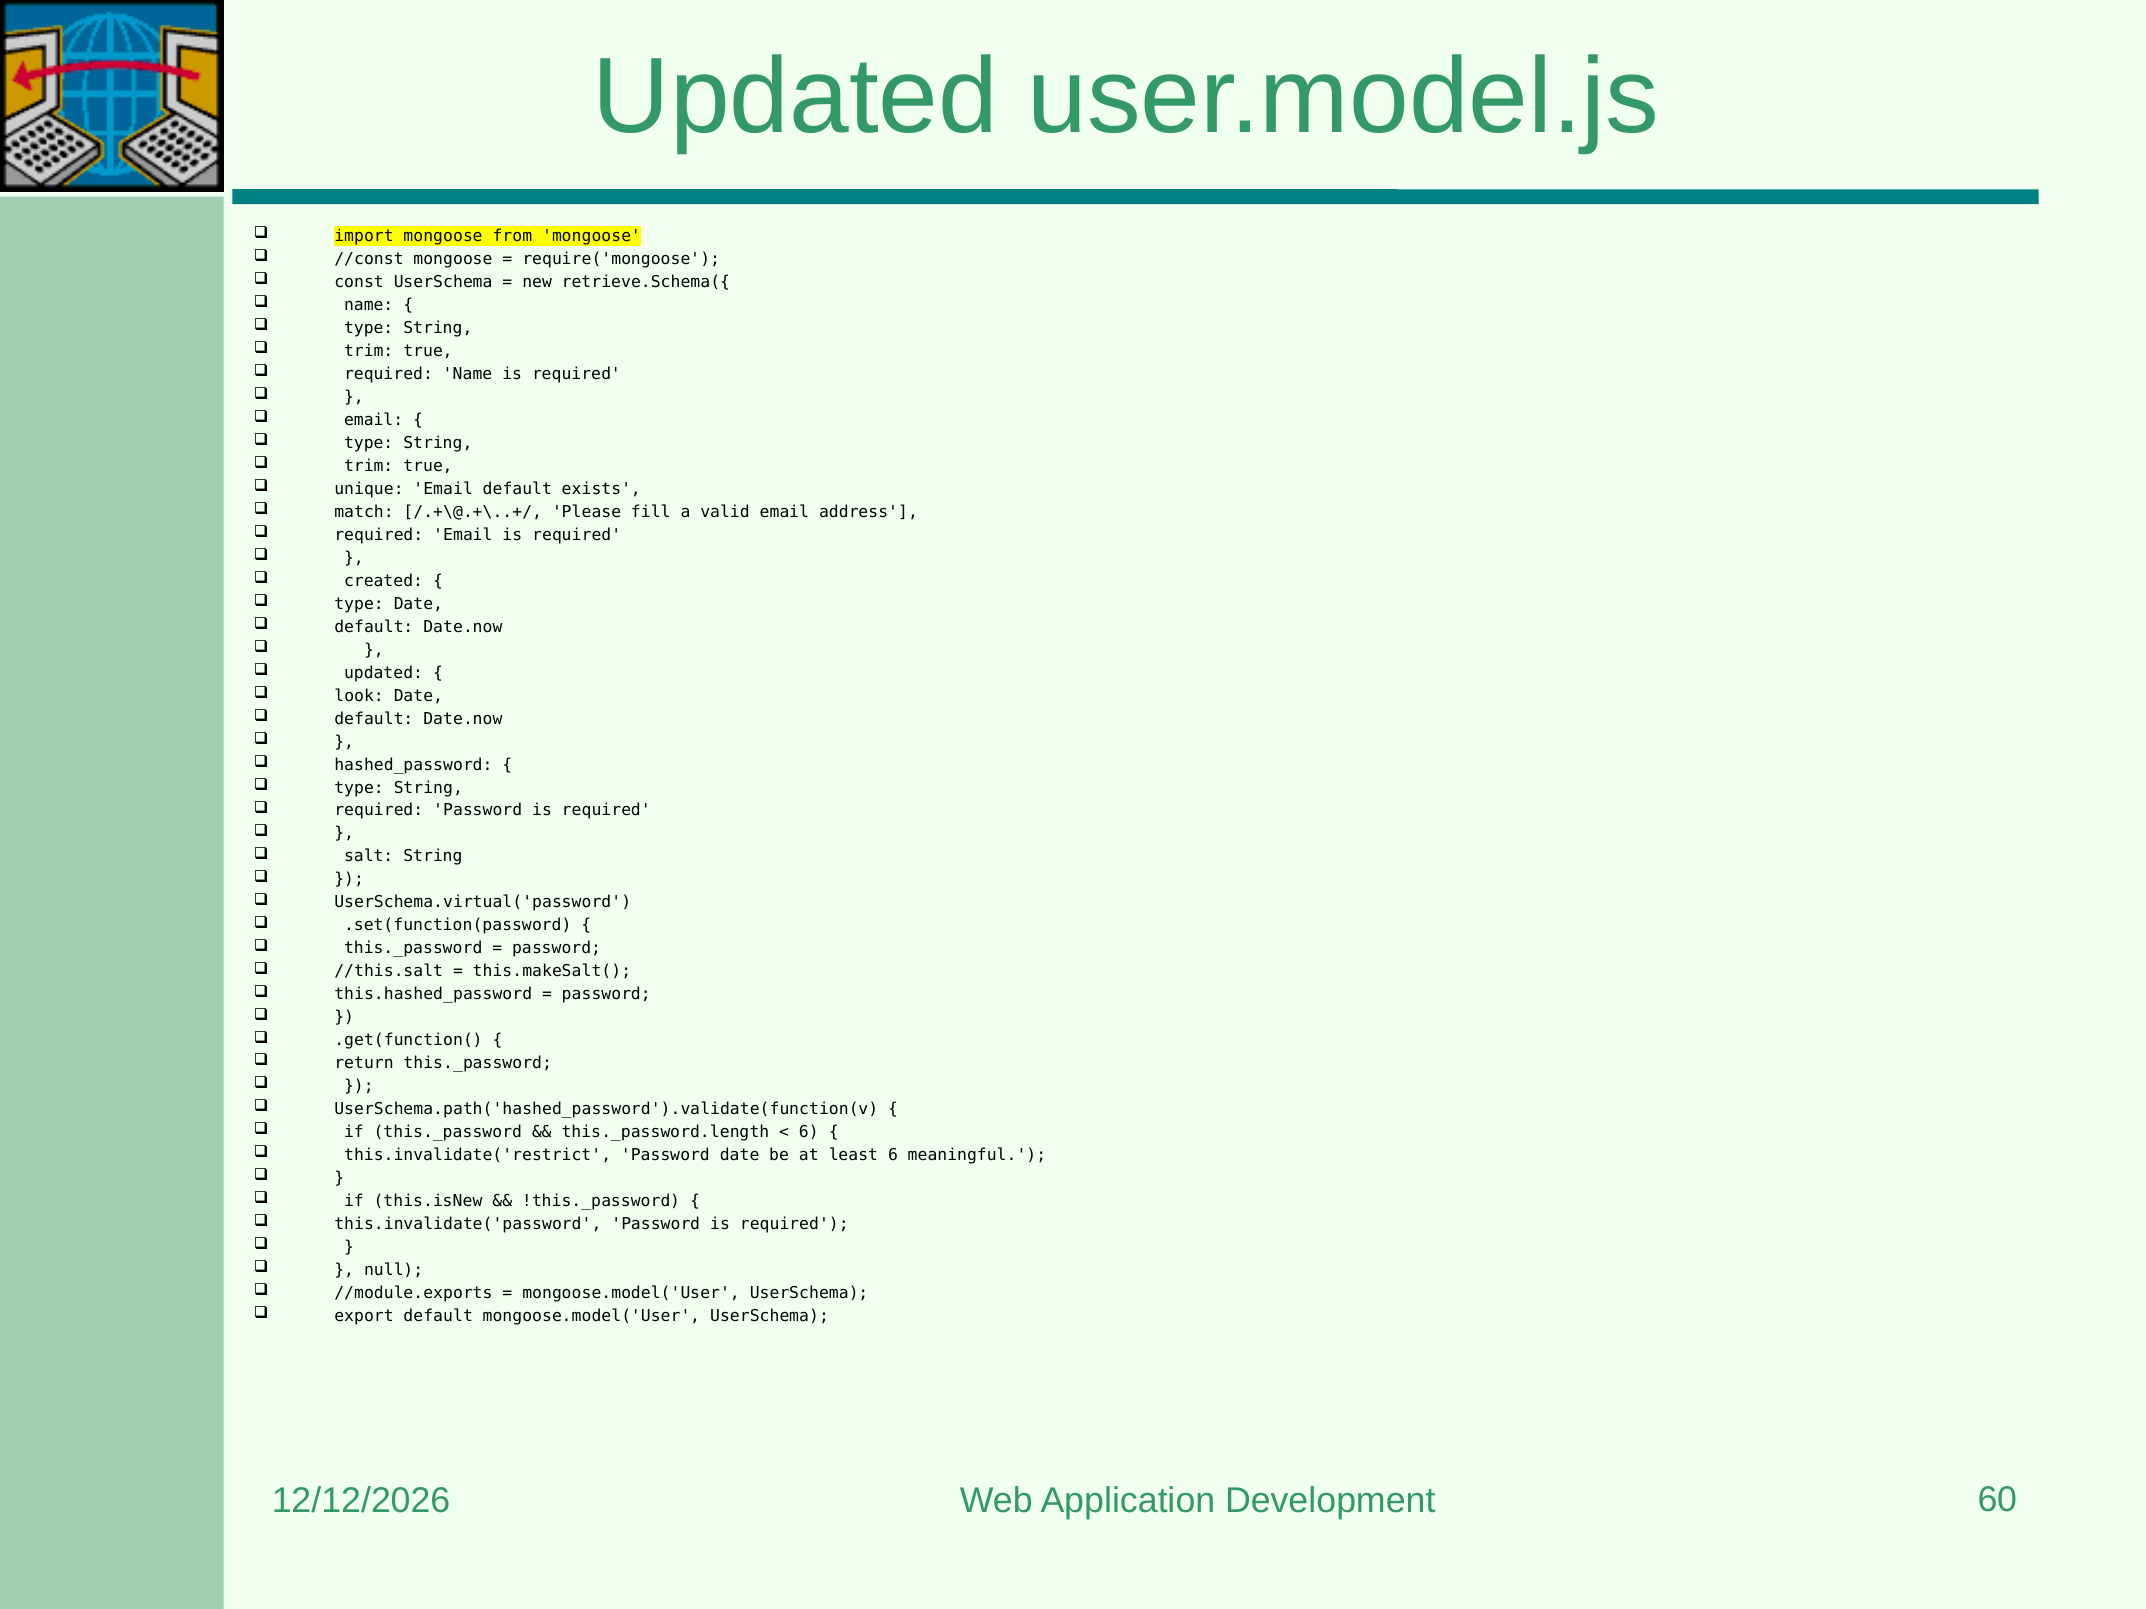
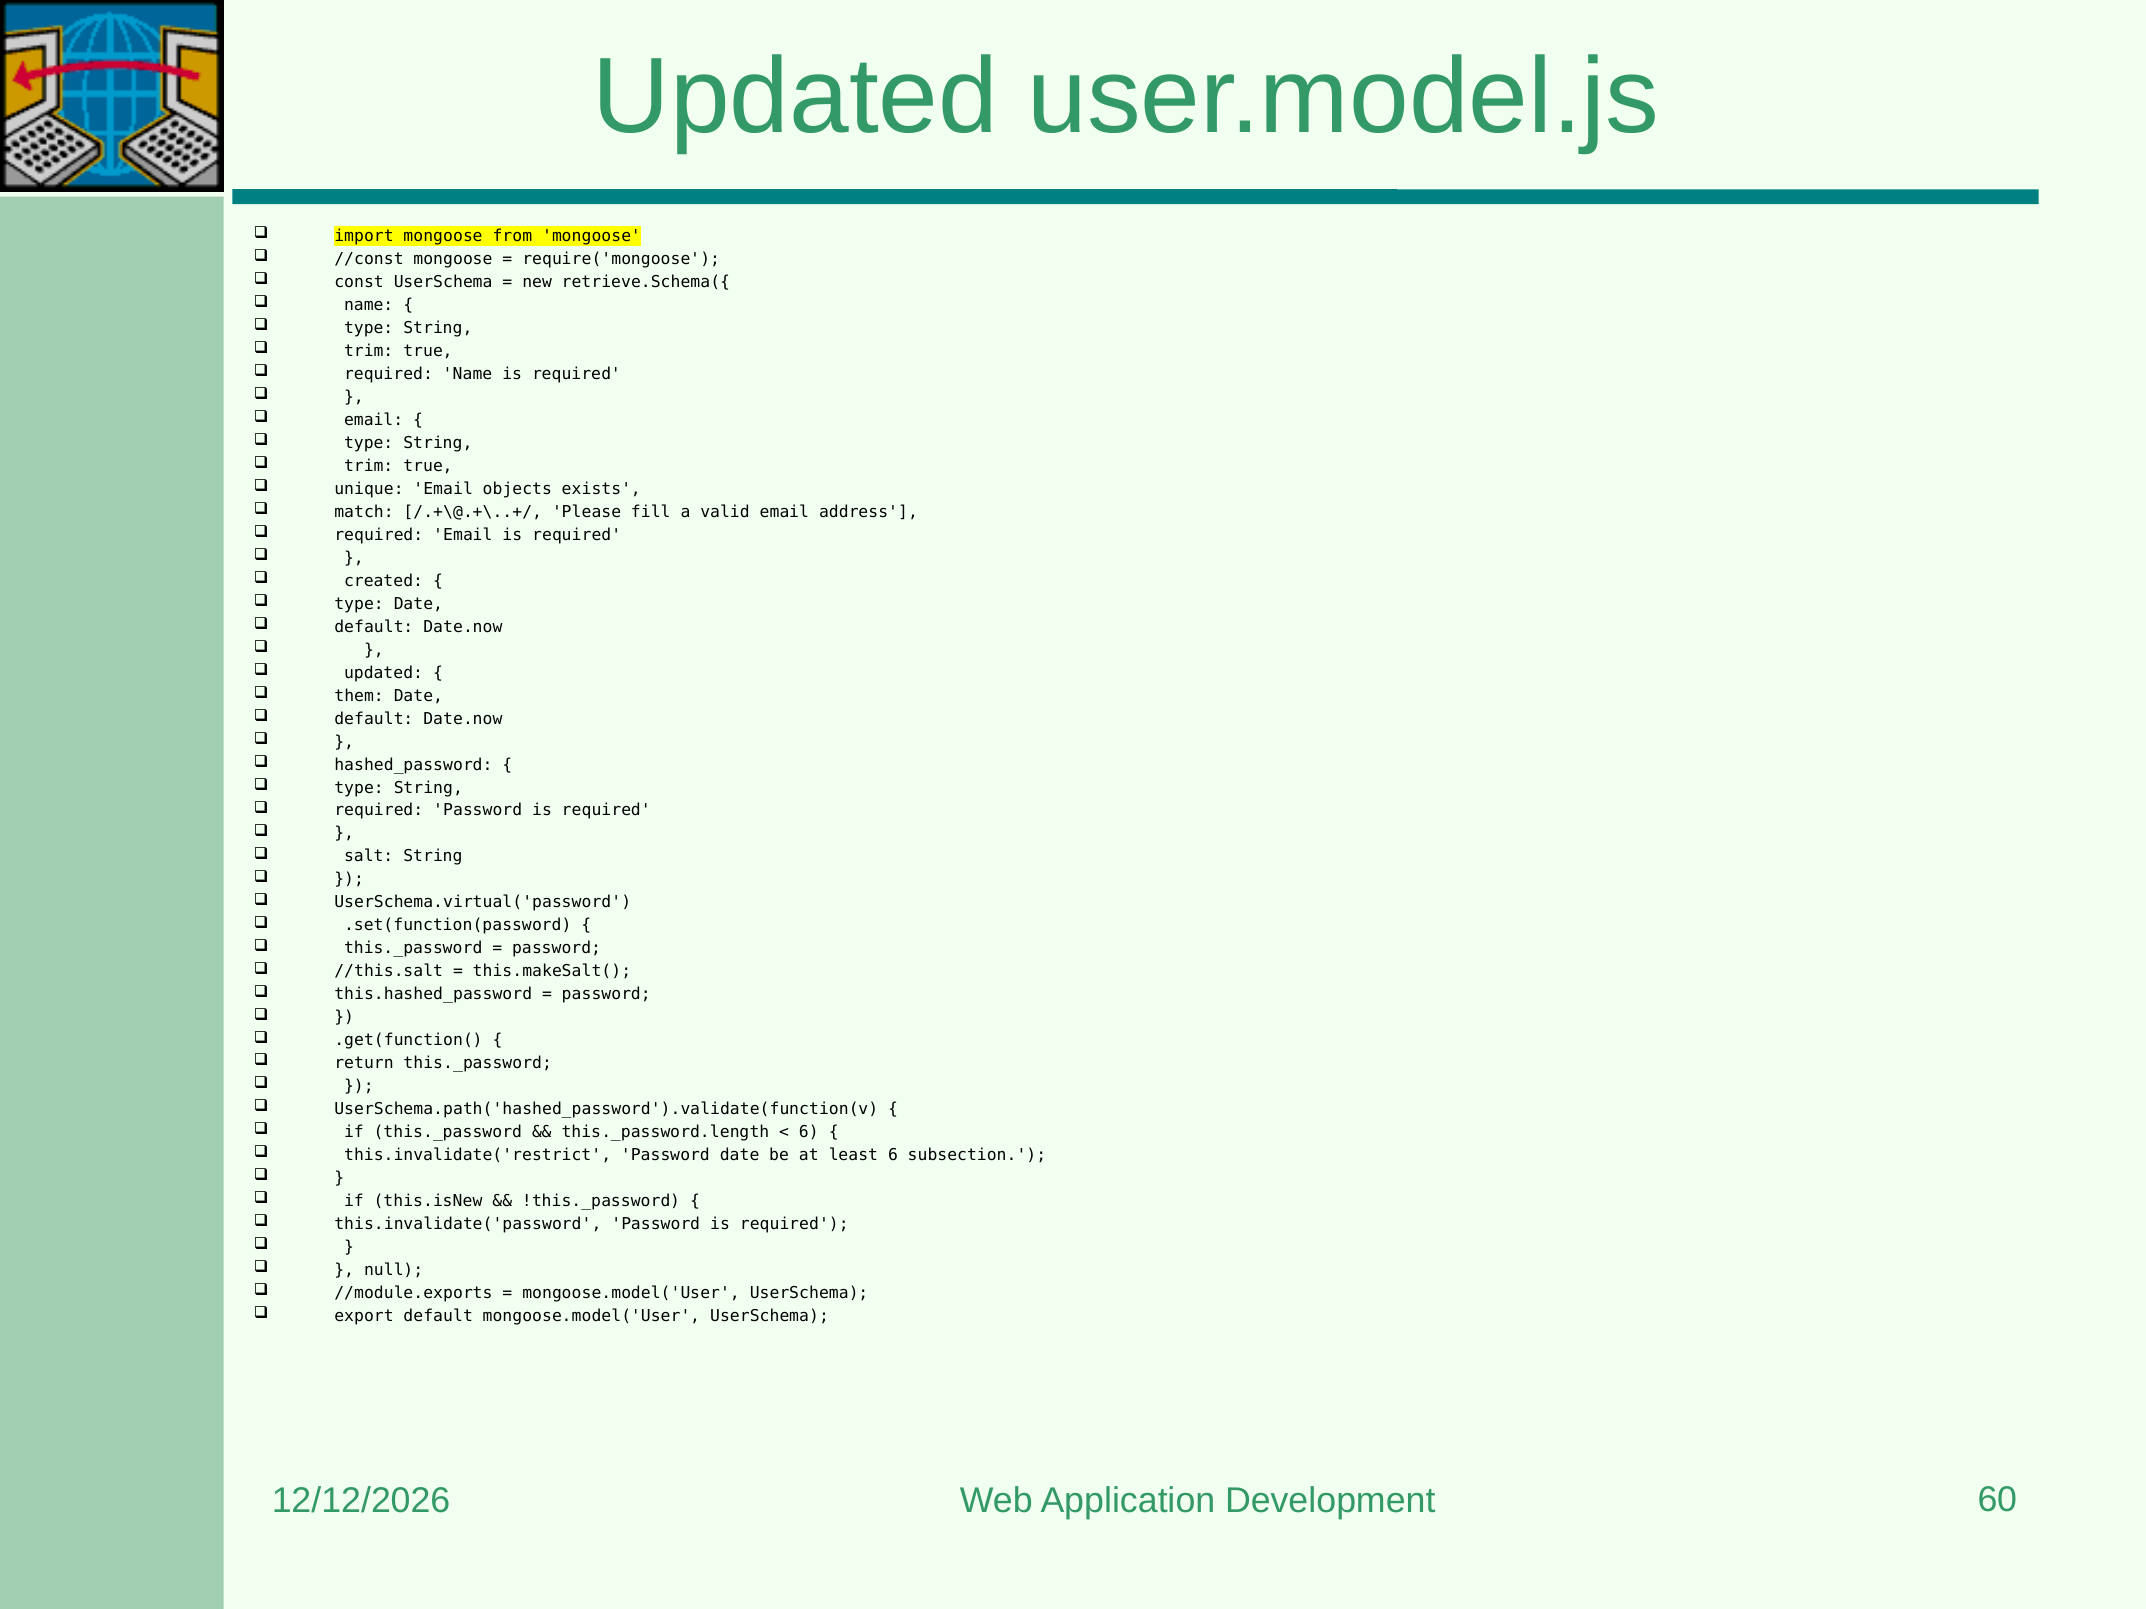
Email default: default -> objects (517, 489)
look: look -> them (359, 696)
meaningful: meaningful -> subsection (977, 1156)
